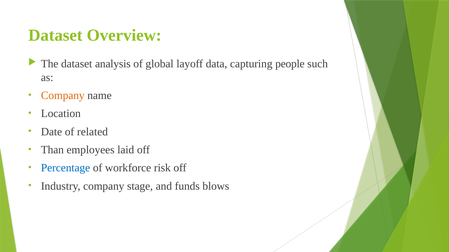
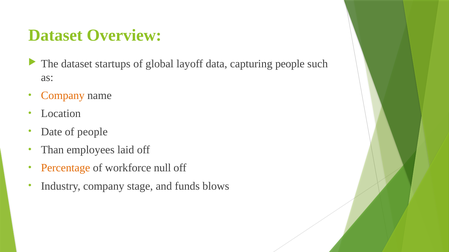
analysis: analysis -> startups (113, 64)
of related: related -> people (92, 132)
Percentage colour: blue -> orange (66, 168)
risk: risk -> null (162, 168)
